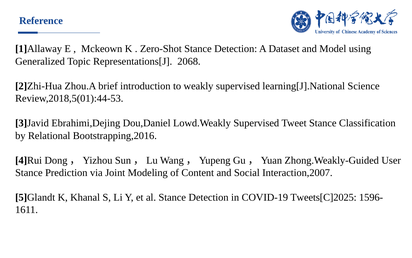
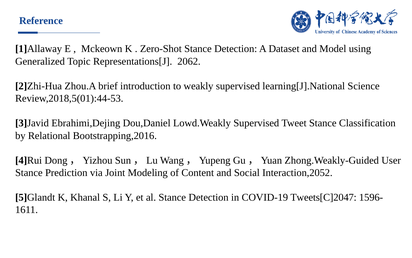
2068: 2068 -> 2062 (189, 61)
Interaction,2007: Interaction,2007 -> Interaction,2052 (297, 172)
Tweets[C]2025: Tweets[C]2025 -> Tweets[C]2047 (324, 197)
